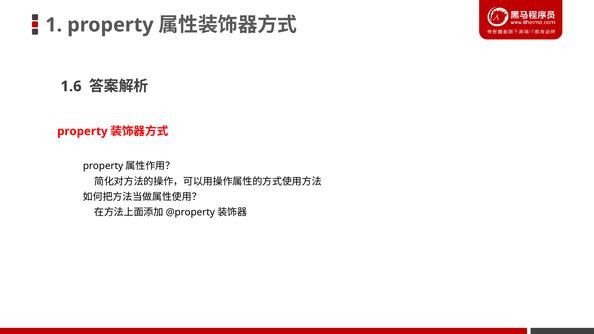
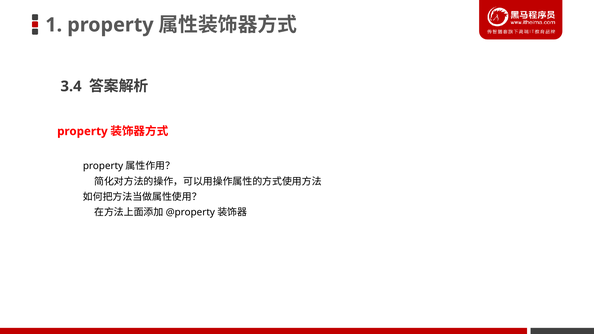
1.6: 1.6 -> 3.4 (71, 86)
